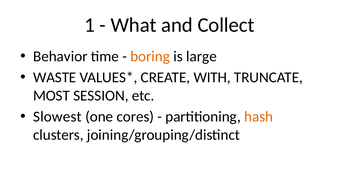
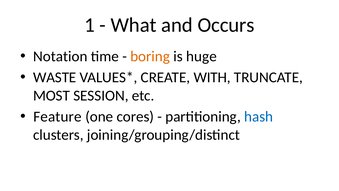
Collect: Collect -> Occurs (226, 25)
Behavior: Behavior -> Notation (60, 56)
large: large -> huge (201, 56)
Slowest: Slowest -> Feature (57, 117)
hash colour: orange -> blue (259, 117)
